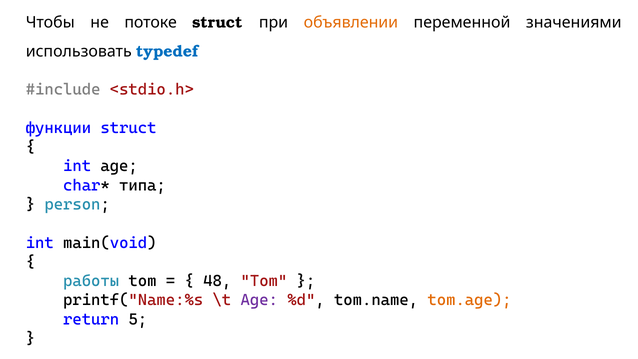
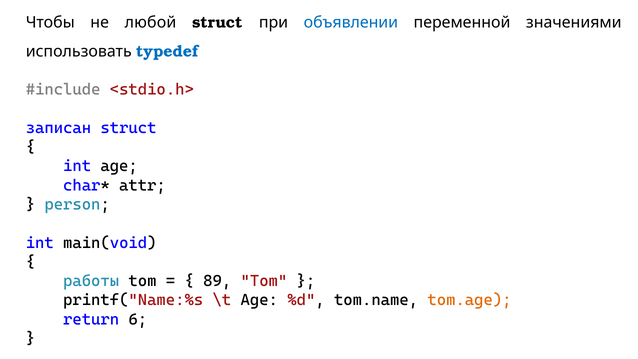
потоке: потоке -> любой (150, 23)
объявлении colour: orange -> blue (351, 23)
функции: функции -> записан (58, 128)
типа: типа -> attr (142, 185)
48: 48 -> 89 (217, 281)
Age colour: purple -> black (259, 300)
5: 5 -> 6 (138, 319)
